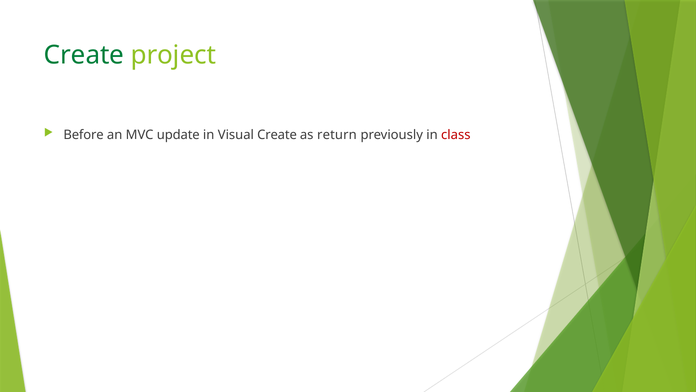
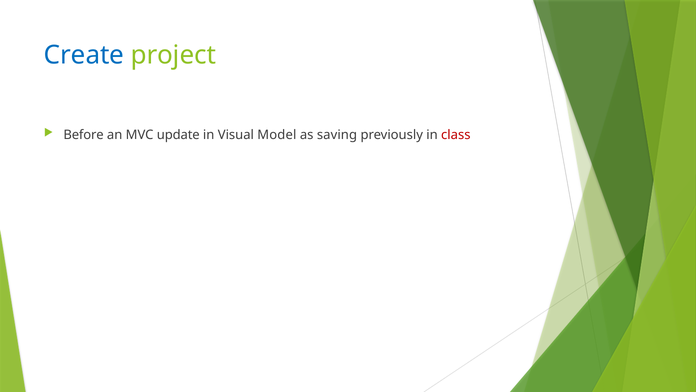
Create colour: green -> blue (84, 55)
Visual Create: Create -> Model (277, 135)
return: return -> saving (337, 135)
